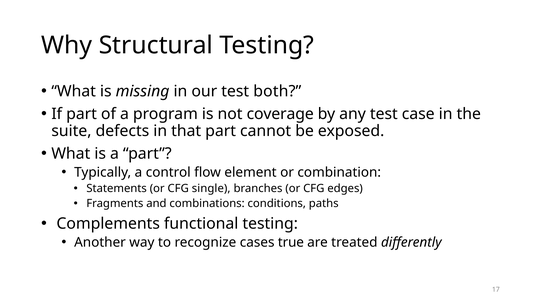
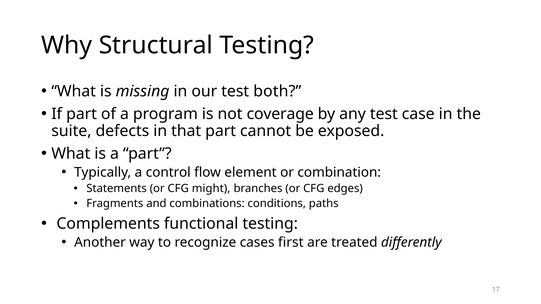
single: single -> might (211, 189)
true: true -> first (291, 243)
